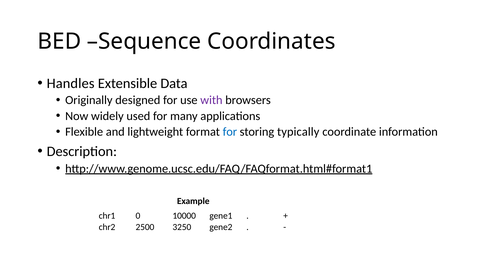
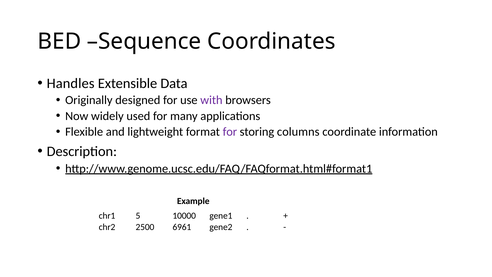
for colour: blue -> purple (230, 132)
typically: typically -> columns (298, 132)
0: 0 -> 5 (138, 216)
3250: 3250 -> 6961 (182, 227)
